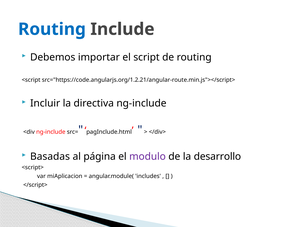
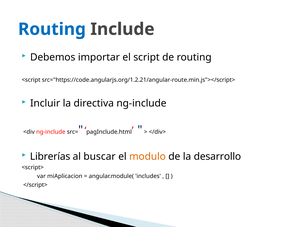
Basadas: Basadas -> Librerías (50, 156)
página: página -> buscar (100, 156)
modulo colour: purple -> orange (147, 156)
